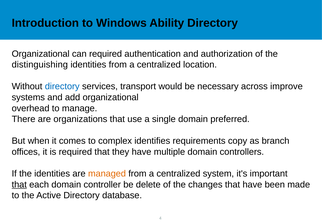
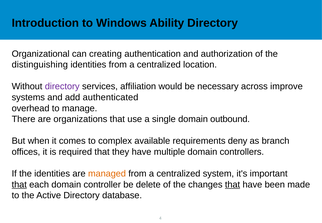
can required: required -> creating (105, 54)
directory colour: blue -> purple (62, 86)
transport: transport -> affiliation (138, 86)
add organizational: organizational -> authenticated (111, 97)
preferred: preferred -> outbound (230, 119)
identifies: identifies -> available (152, 141)
copy: copy -> deny (238, 141)
that underline: none -> present (233, 184)
